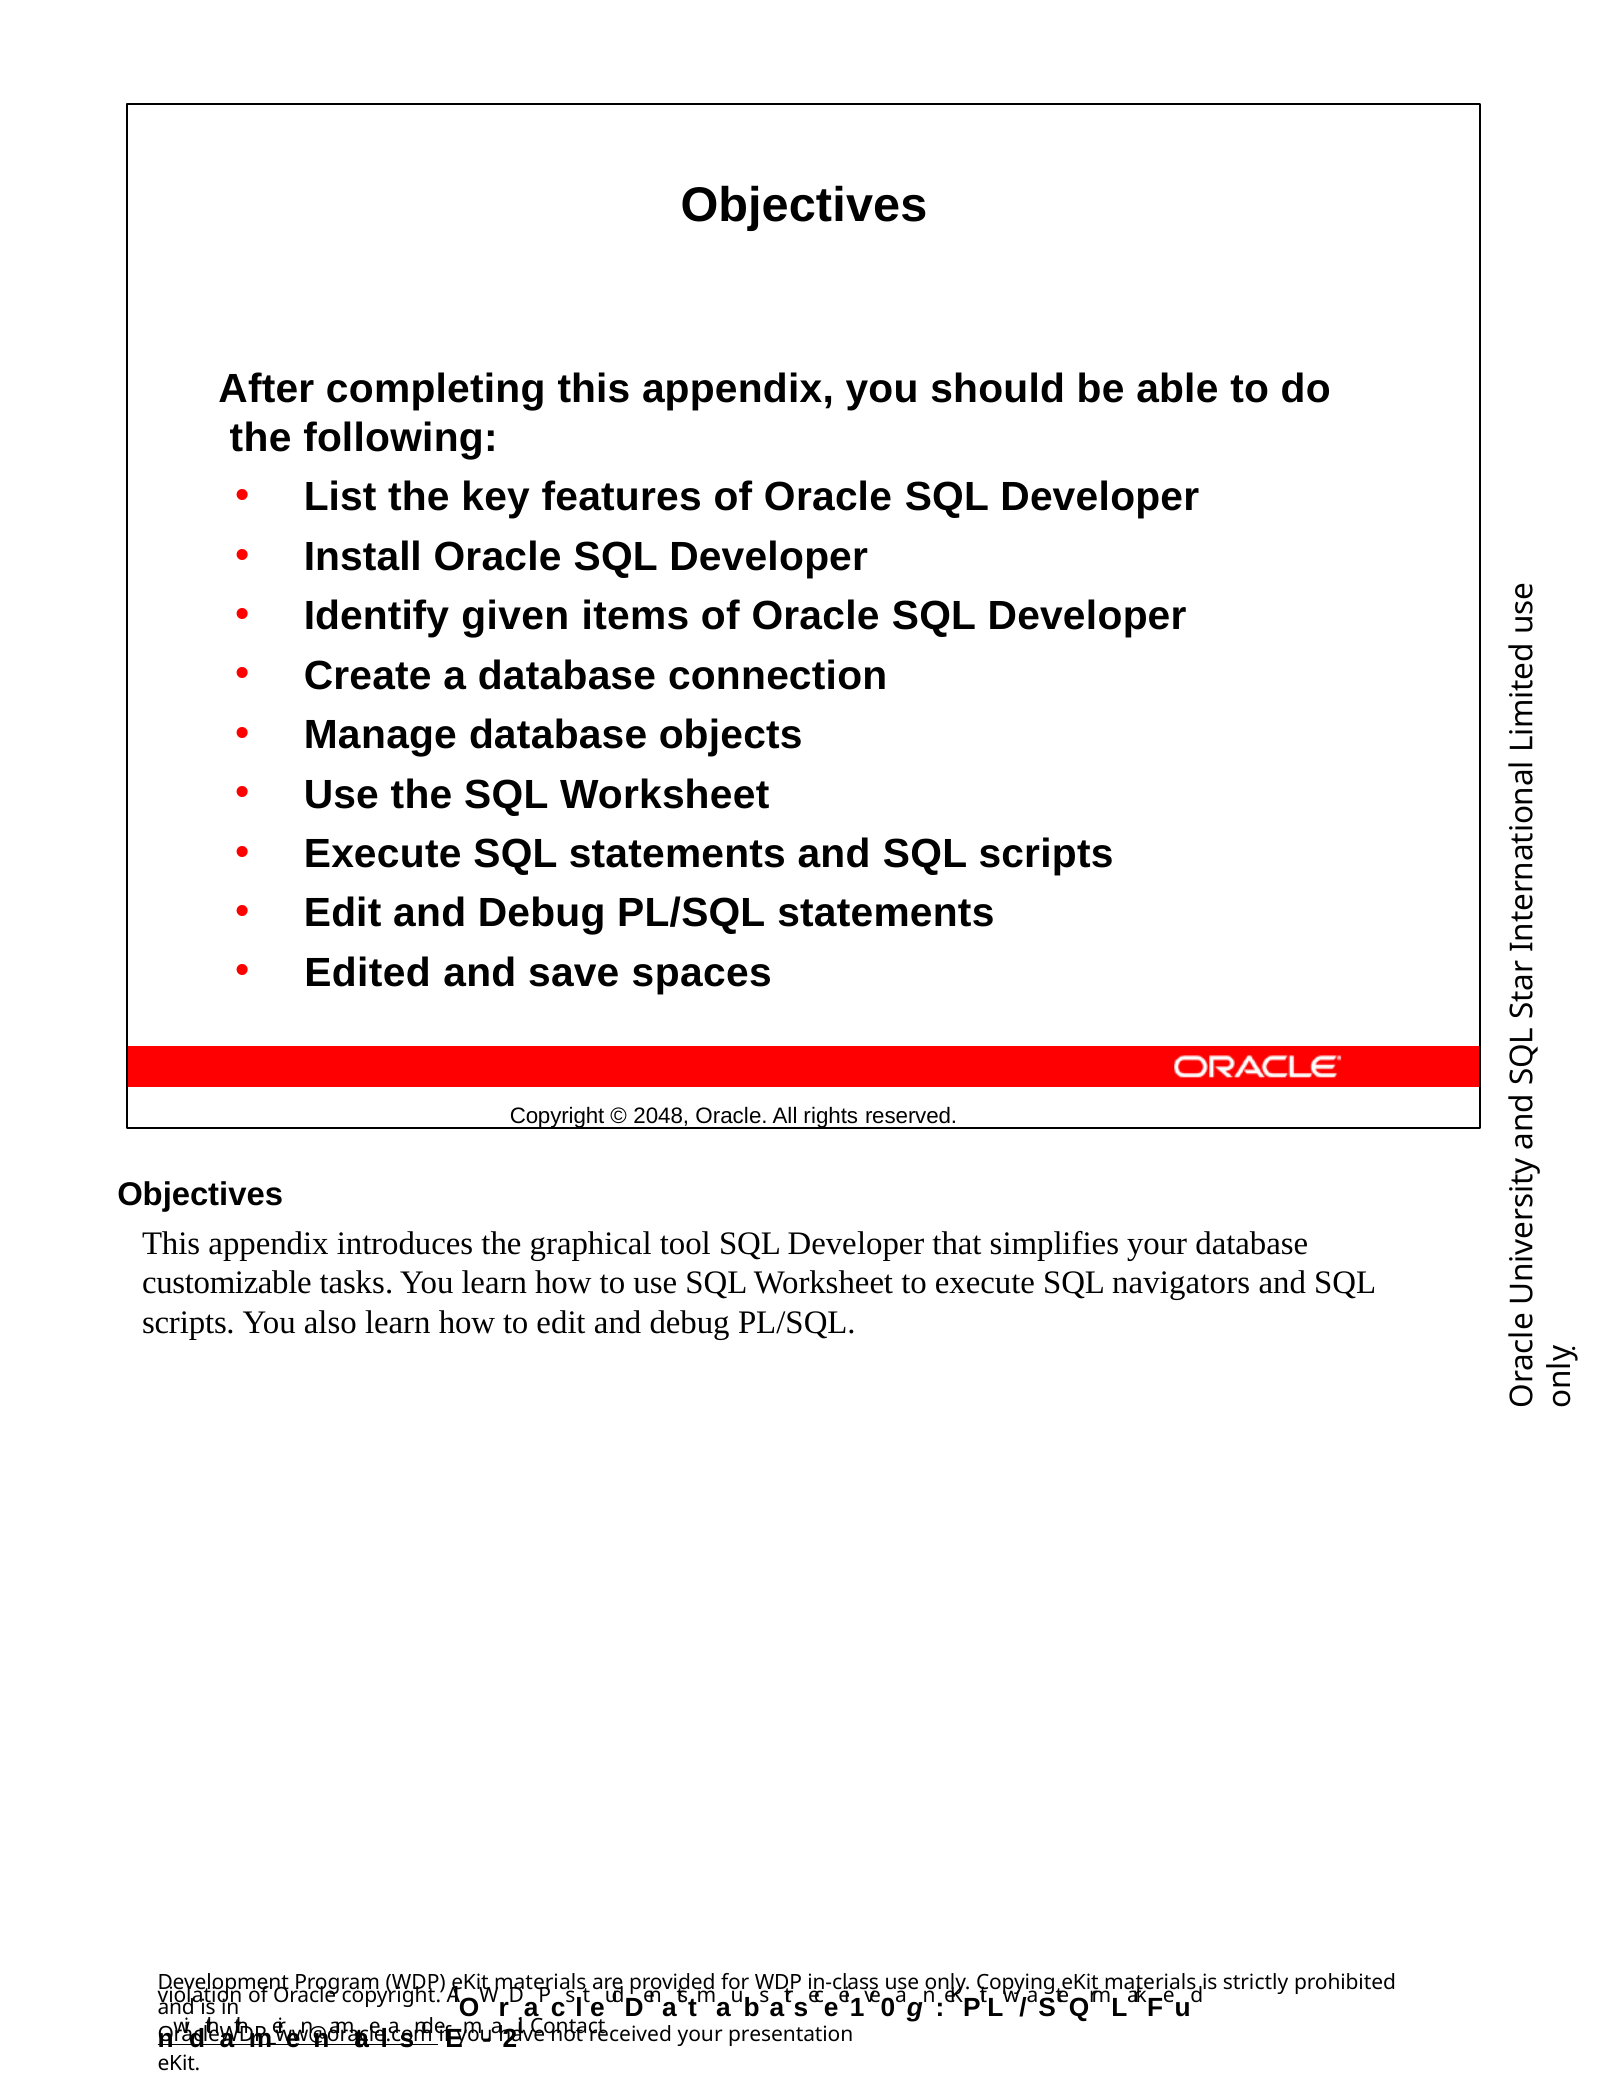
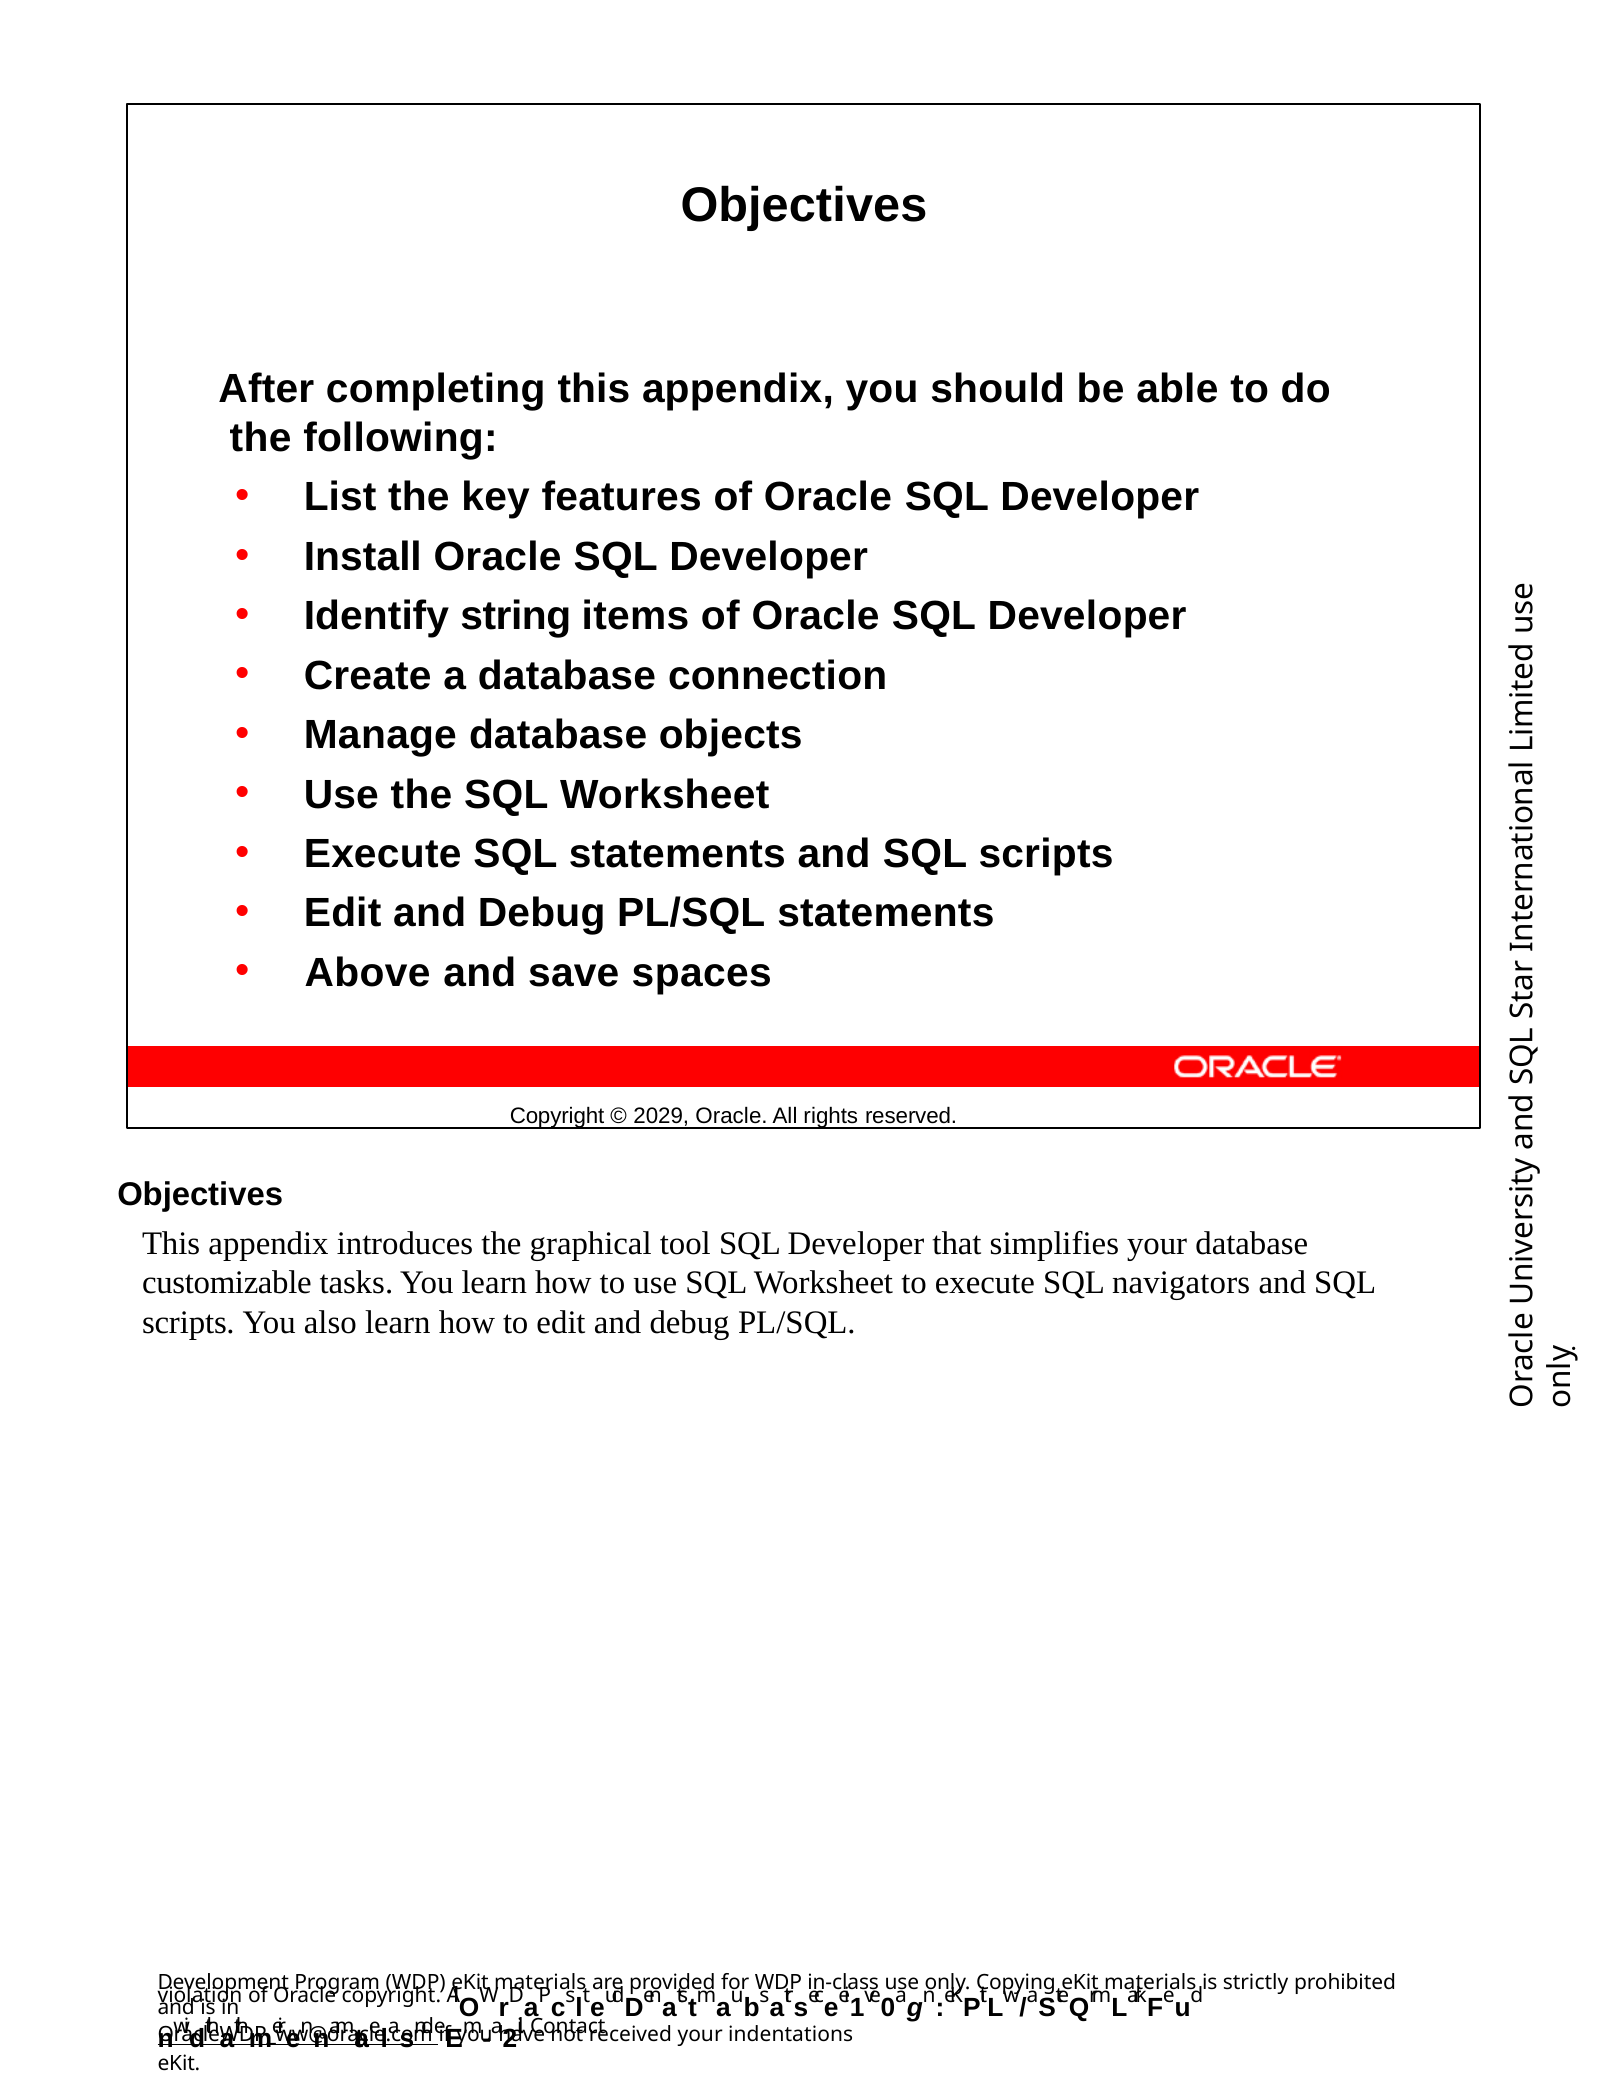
given: given -> string (516, 616)
Edited: Edited -> Above (368, 973)
2048: 2048 -> 2029 (661, 1116)
presentation: presentation -> indentations (791, 2035)
